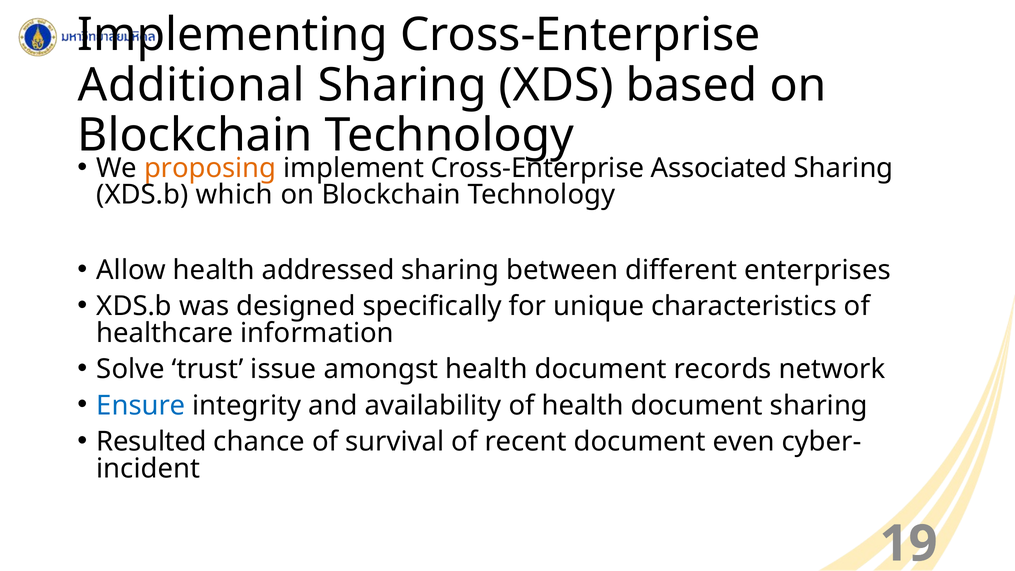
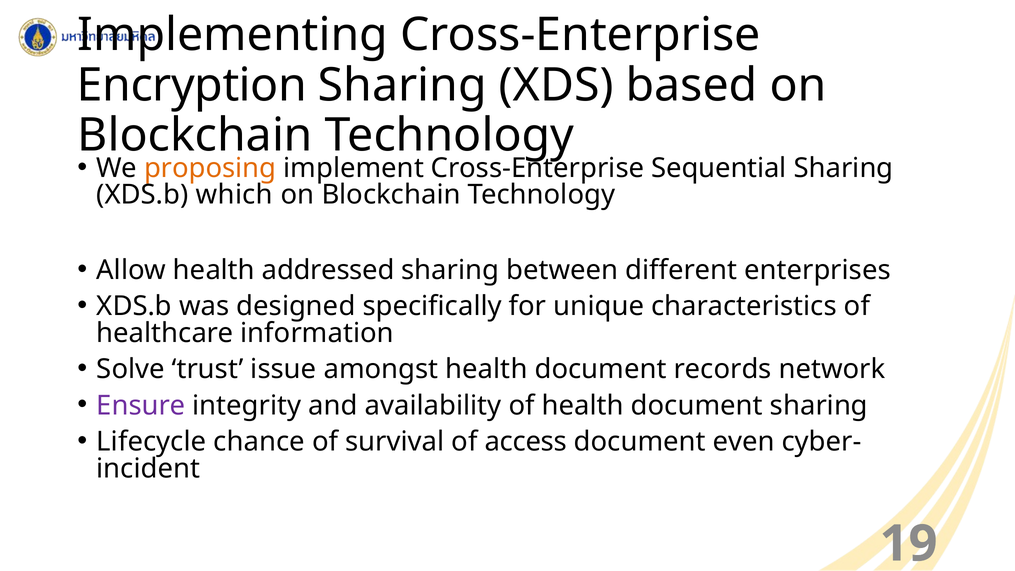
Additional: Additional -> Encryption (192, 85)
Associated: Associated -> Sequential (719, 168)
Ensure colour: blue -> purple (141, 405)
Resulted: Resulted -> Lifecycle (151, 442)
recent: recent -> access (526, 442)
